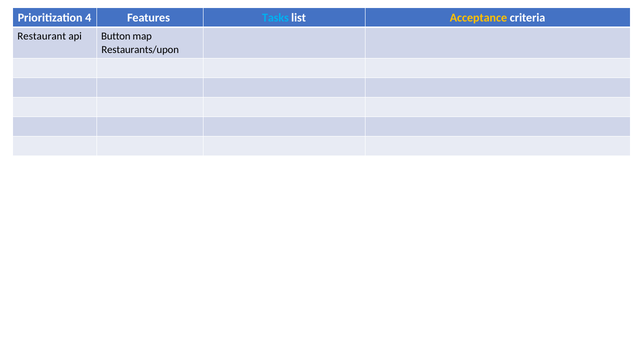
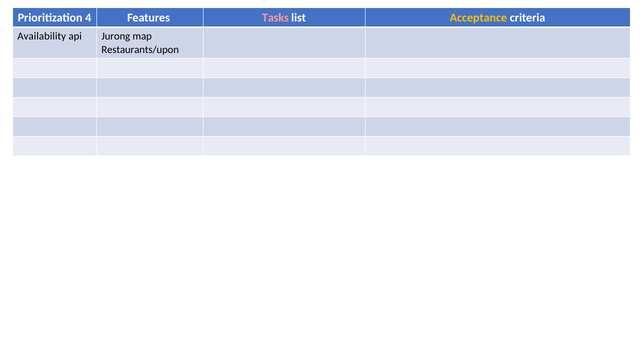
Tasks colour: light blue -> pink (275, 18)
Restaurant: Restaurant -> Availability (42, 36)
Button: Button -> Jurong (116, 36)
